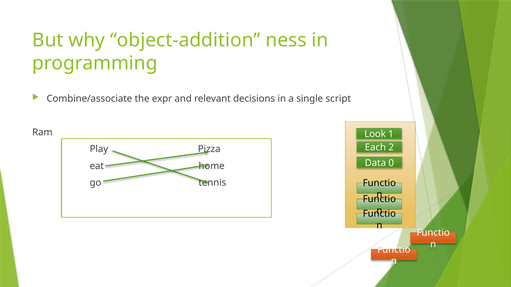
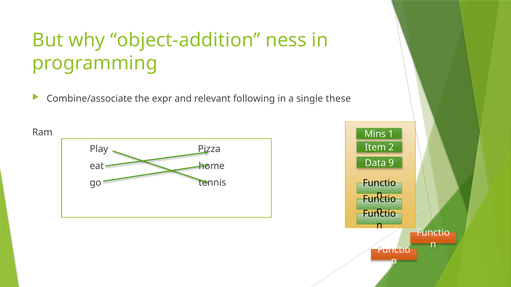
decisions: decisions -> following (254, 99)
script: script -> these (338, 99)
Look: Look -> Mins (375, 134)
Each: Each -> Item (375, 148)
0: 0 -> 9 (391, 163)
